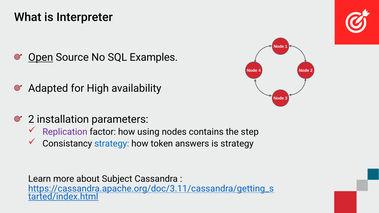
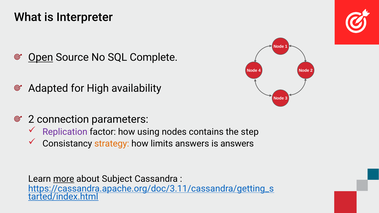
Examples: Examples -> Complete (154, 57)
installation: installation -> connection (63, 119)
strategy colour: blue -> orange (112, 144)
token: token -> limits (162, 144)
is strategy: strategy -> answers (237, 144)
more underline: none -> present (64, 179)
